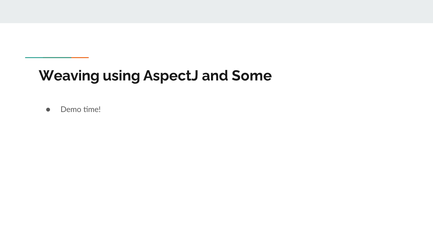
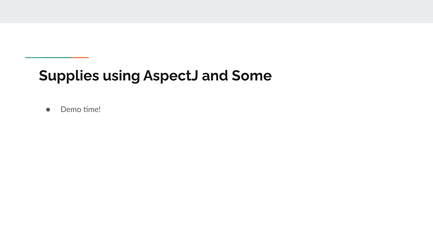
Weaving: Weaving -> Supplies (69, 76)
